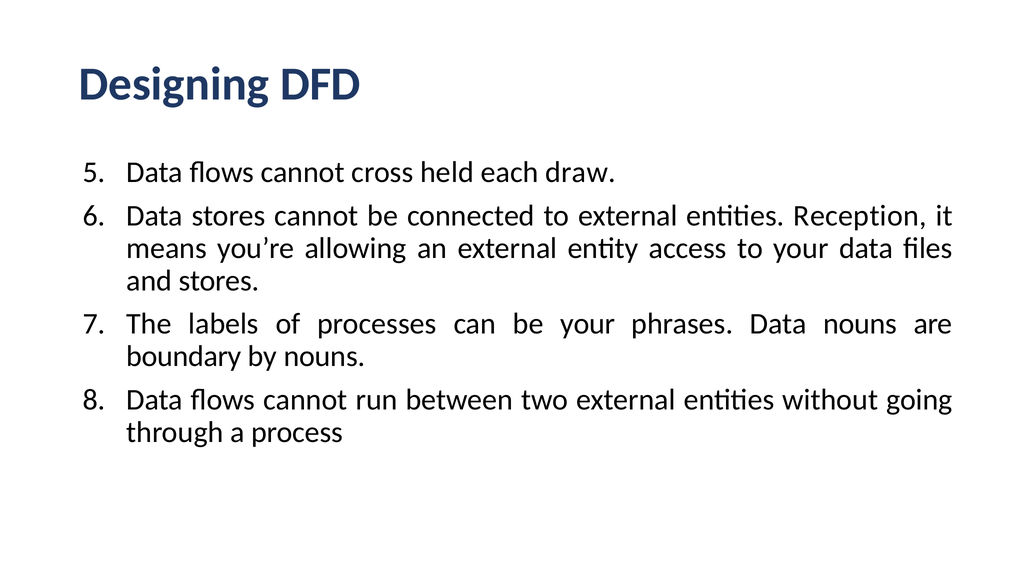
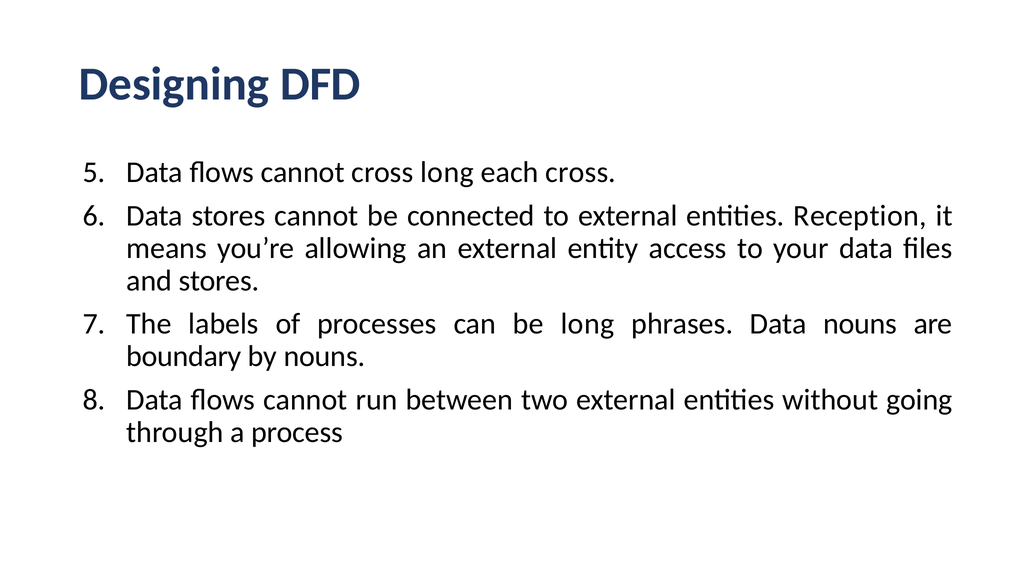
cross held: held -> long (447, 172)
each draw: draw -> cross (581, 172)
be your: your -> long (587, 324)
